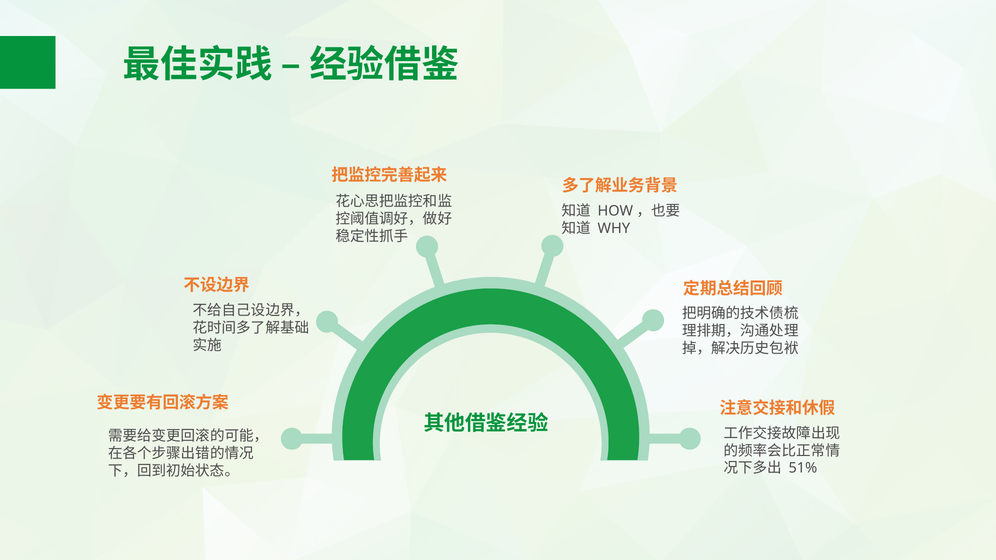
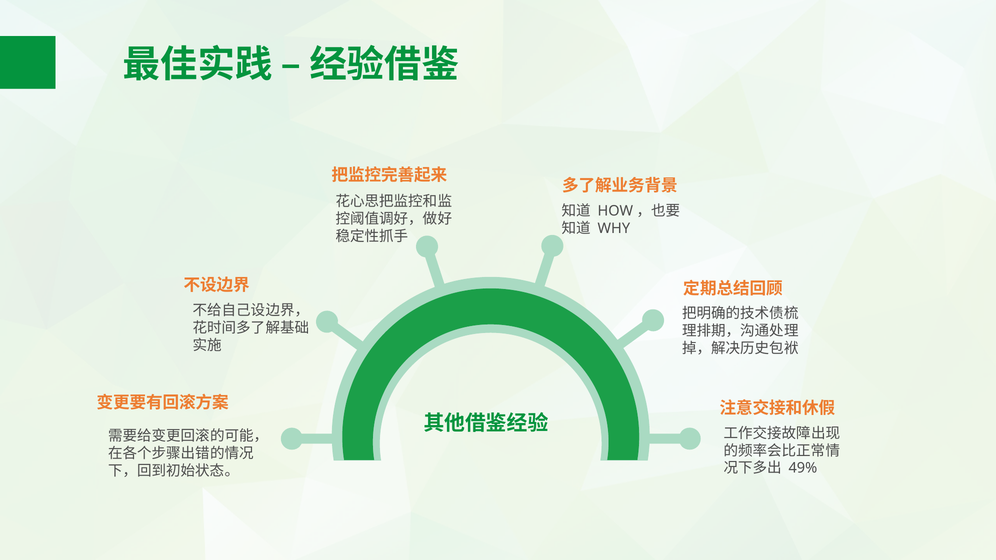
51%: 51% -> 49% (803, 468)
